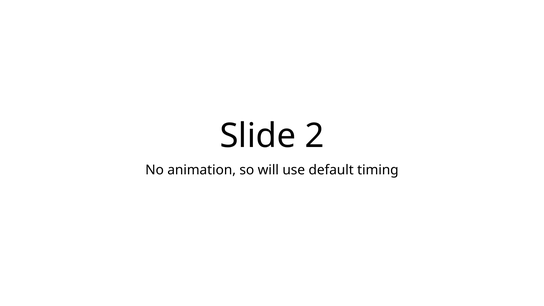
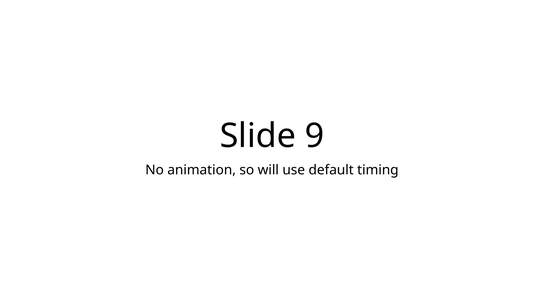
2: 2 -> 9 (315, 136)
